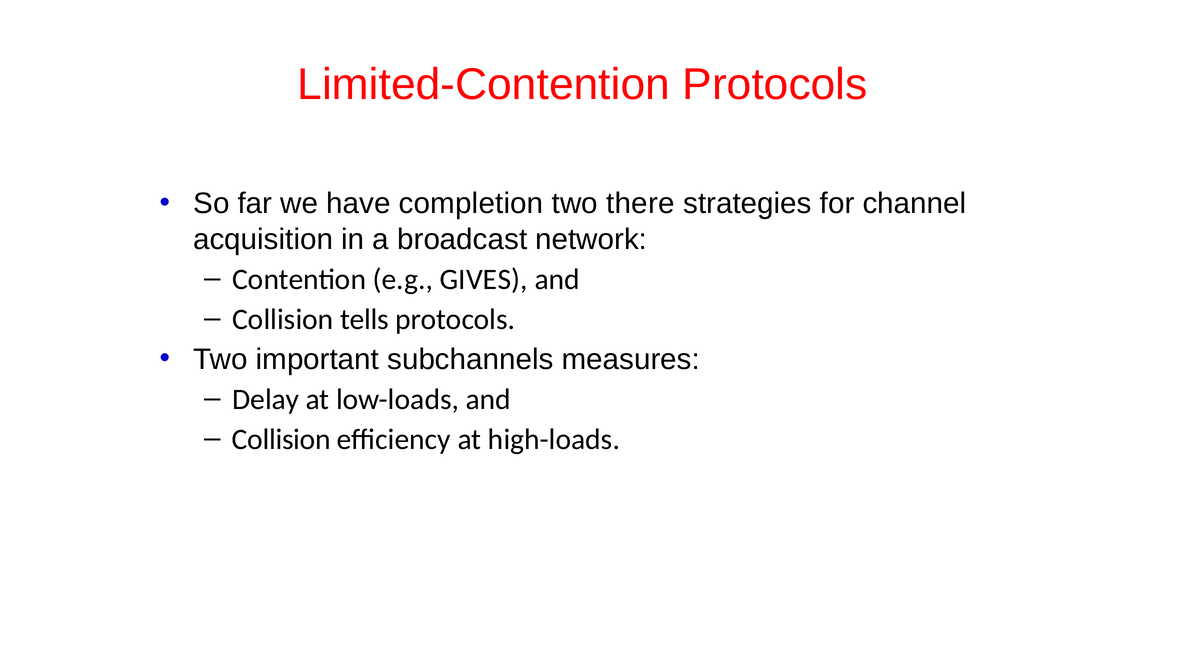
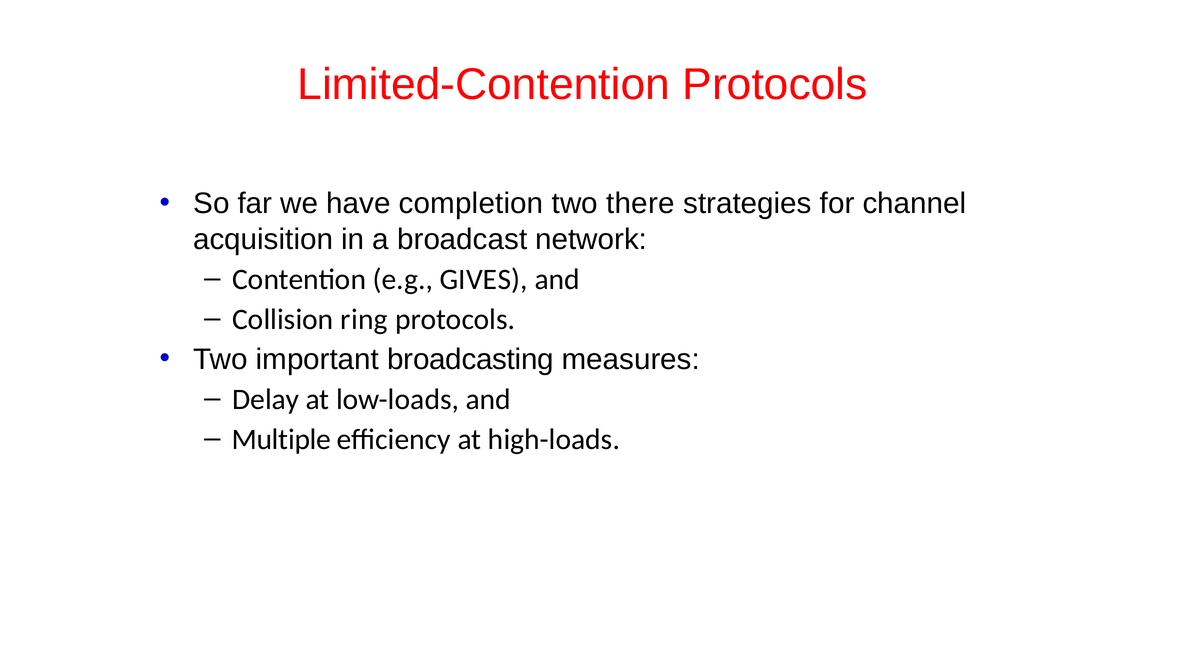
tells: tells -> ring (364, 319)
subchannels: subchannels -> broadcasting (471, 359)
Collision: Collision -> Multiple (281, 439)
